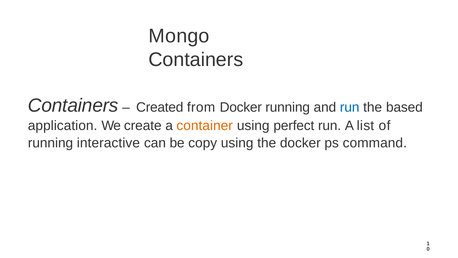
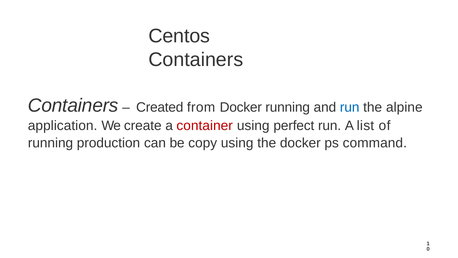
Mongo: Mongo -> Centos (179, 36)
based: based -> alpine (404, 107)
container colour: orange -> red (205, 126)
interactive: interactive -> production (108, 143)
